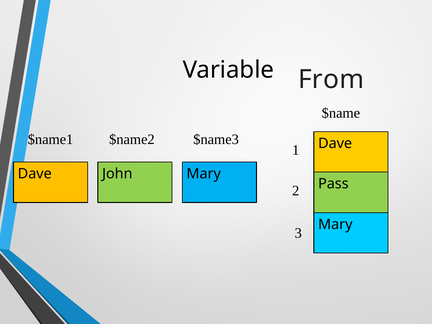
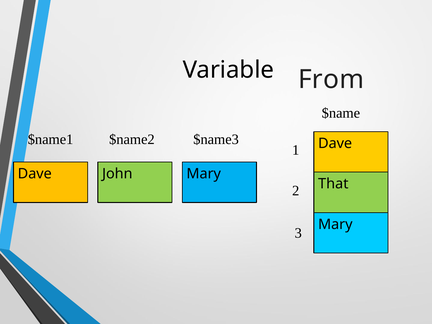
Pass: Pass -> That (333, 184)
